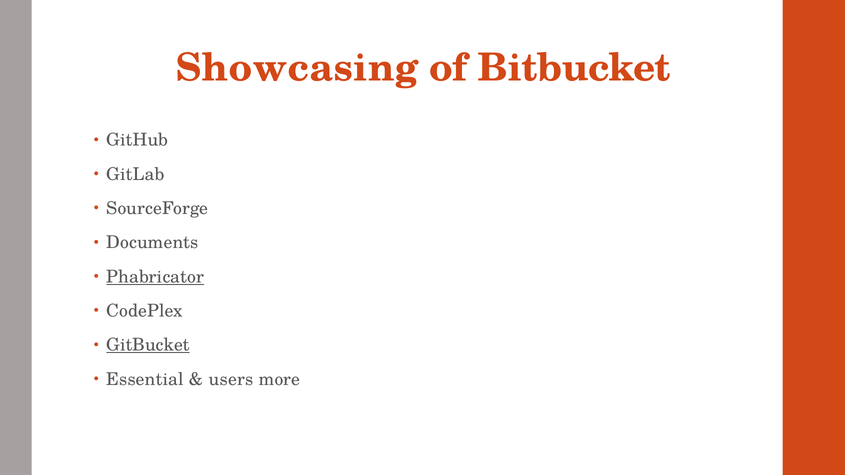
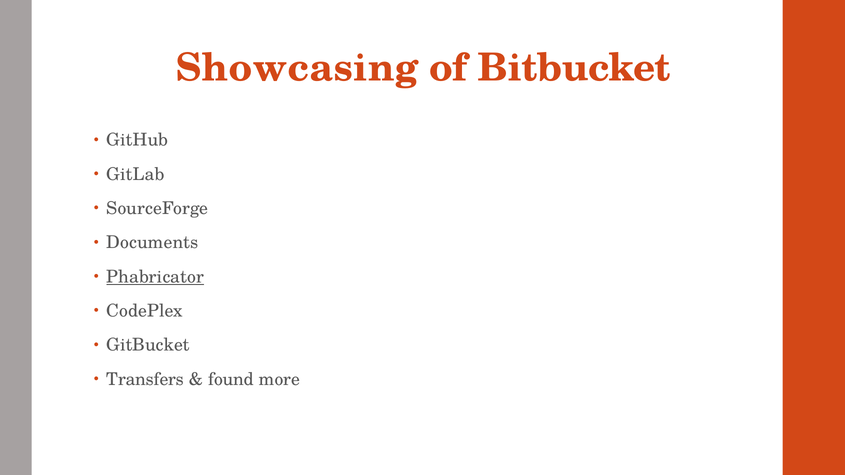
GitBucket underline: present -> none (148, 345)
Essential: Essential -> Transfers (145, 379)
users: users -> found (231, 379)
